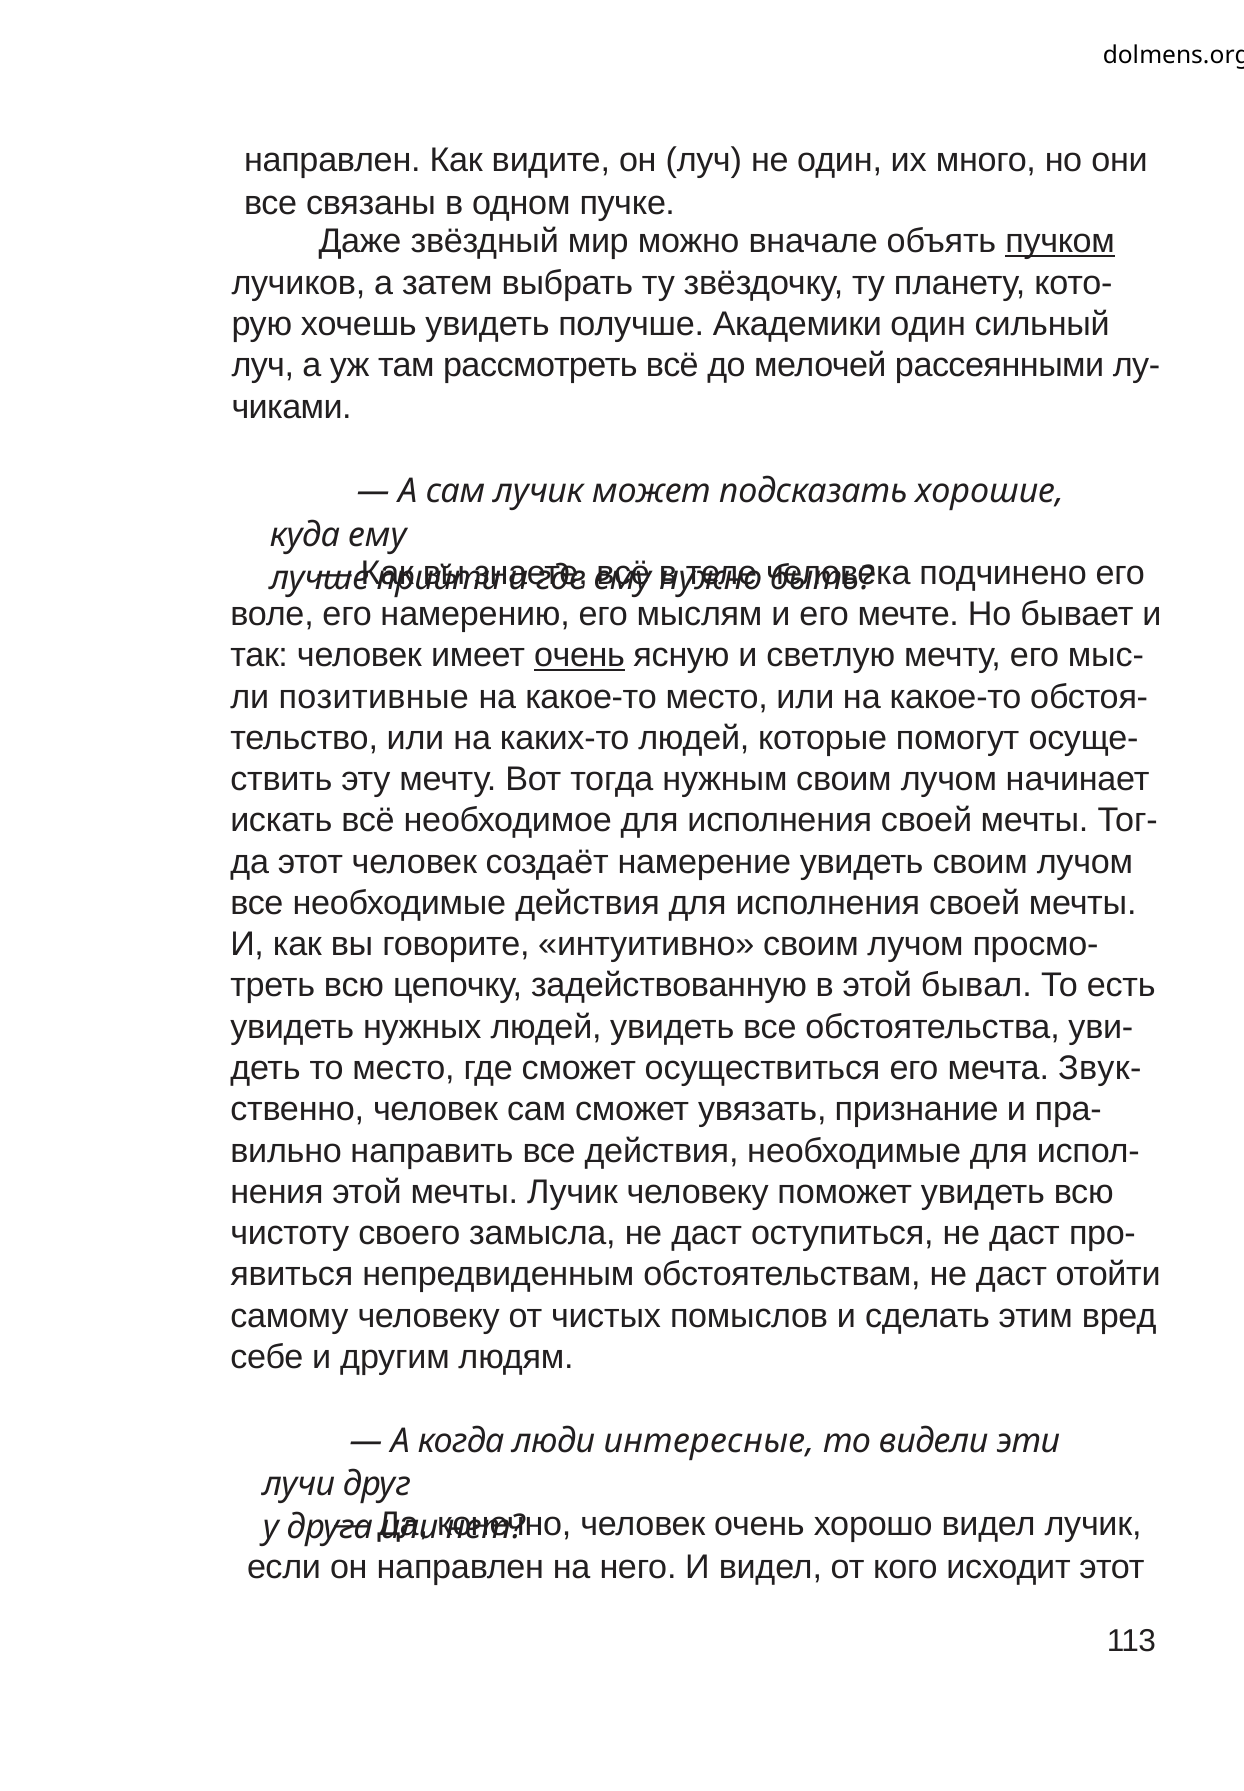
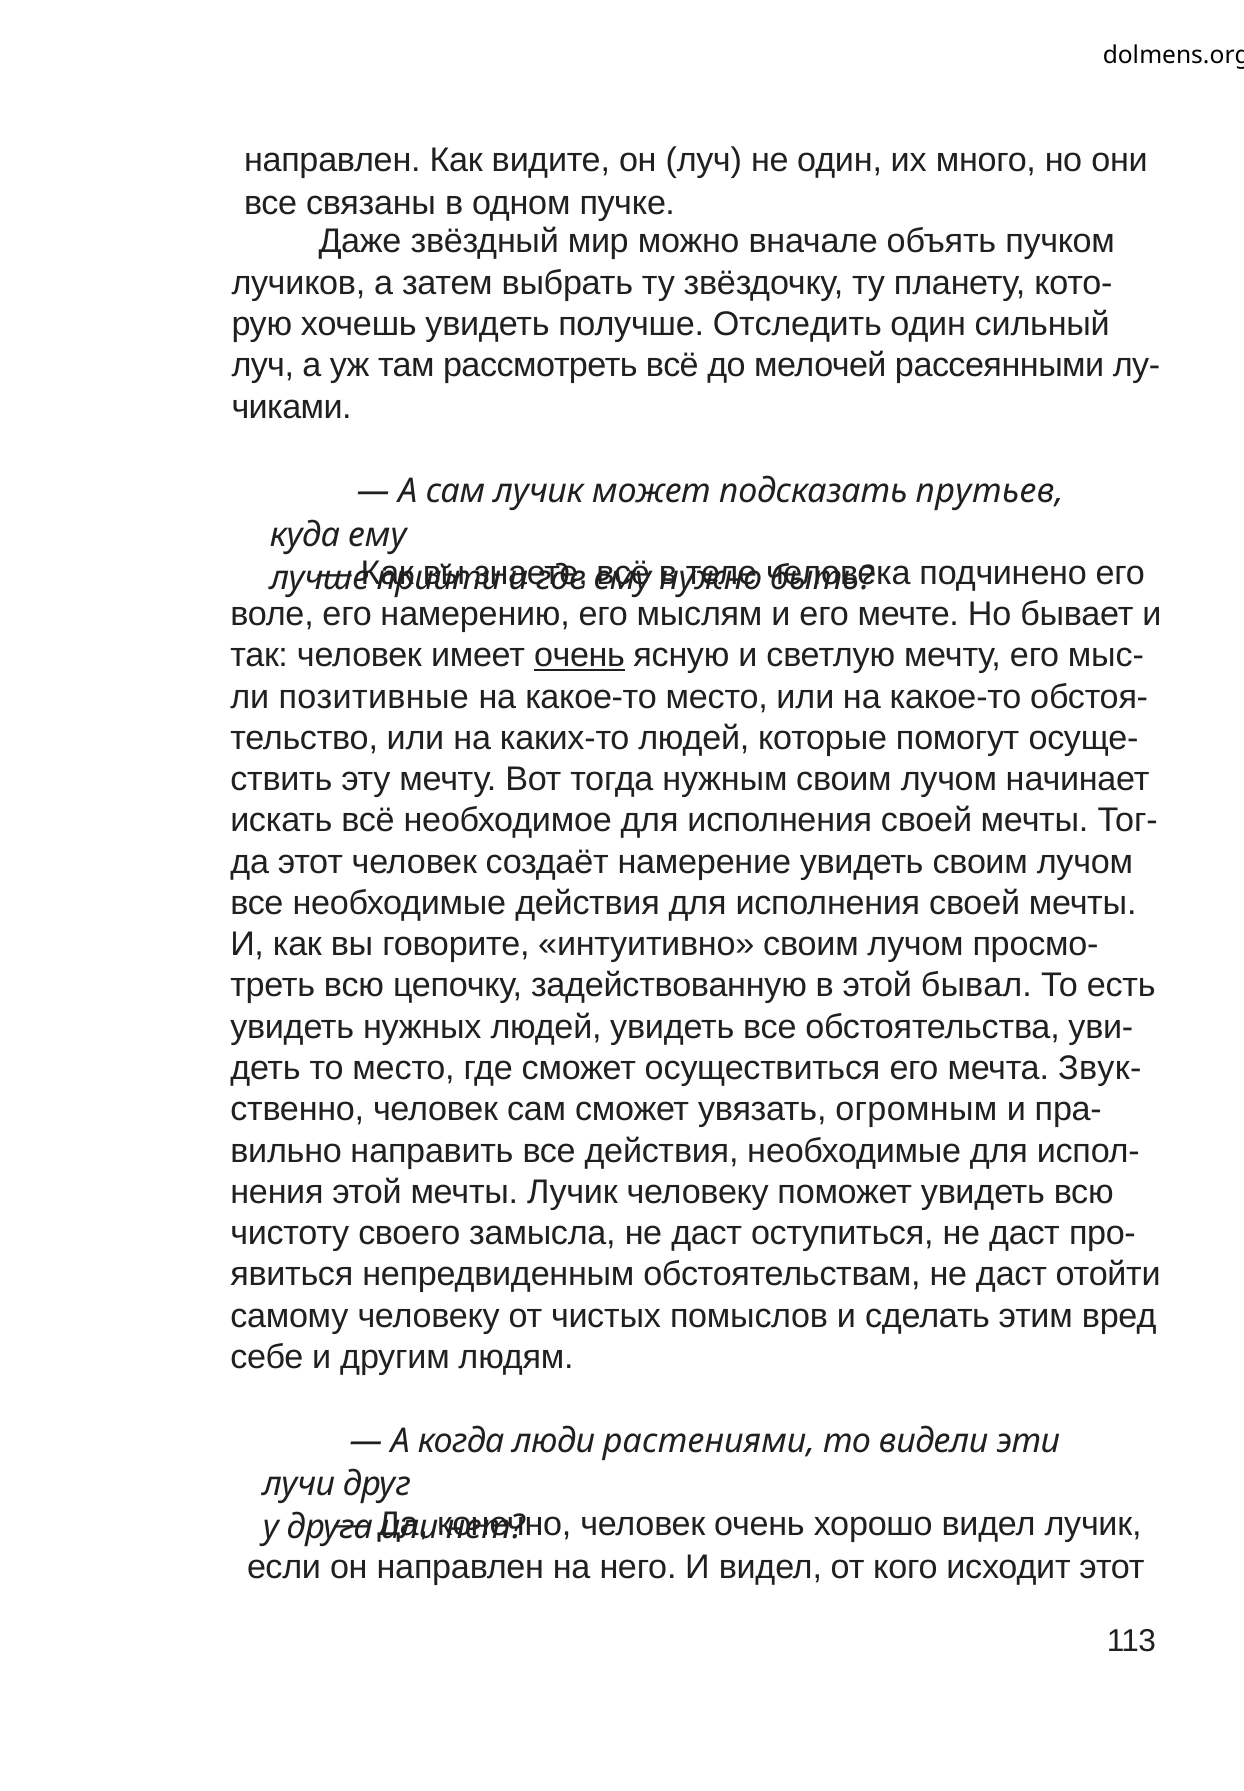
пучком underline: present -> none (1060, 241)
Академики: Академики -> Отследить (797, 324)
хорошие: хорошие -> прутьев (990, 492)
признание: признание -> огромным (916, 1109)
интересные: интересные -> растениями (709, 1441)
